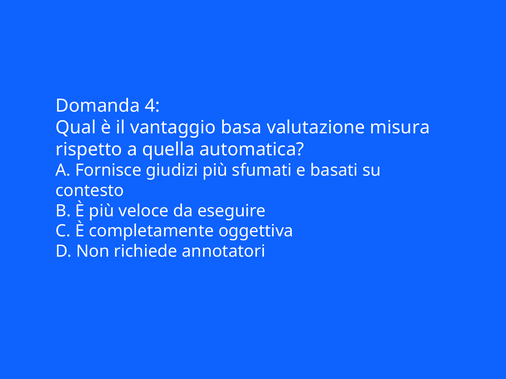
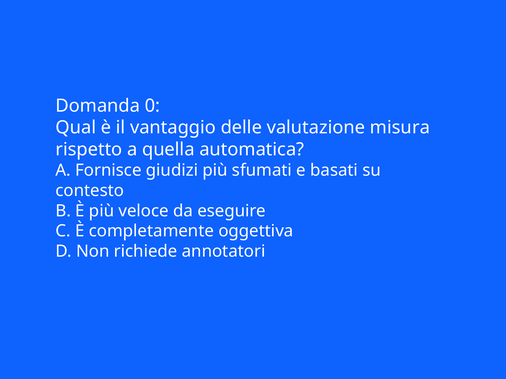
4: 4 -> 0 (153, 106)
basa: basa -> delle (241, 128)
